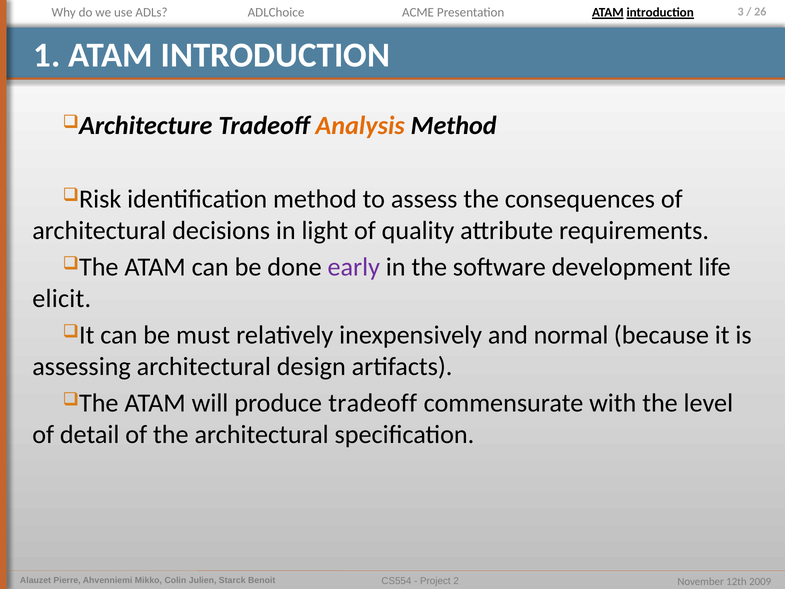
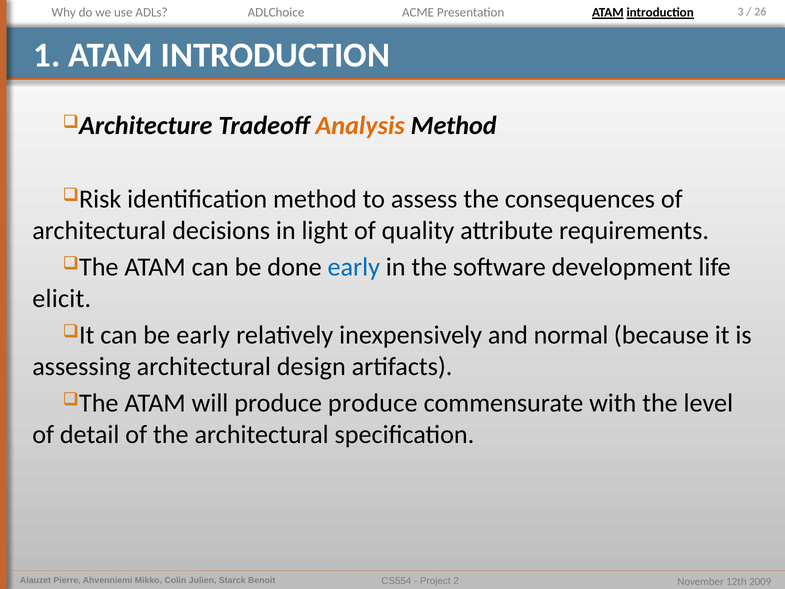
early colour: purple -> blue (354, 267)
be must: must -> early (203, 335)
produce tradeoff: tradeoff -> produce (373, 403)
